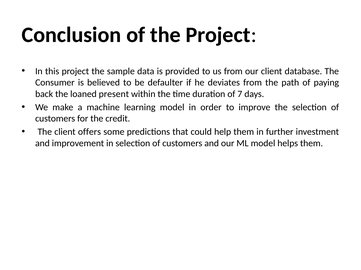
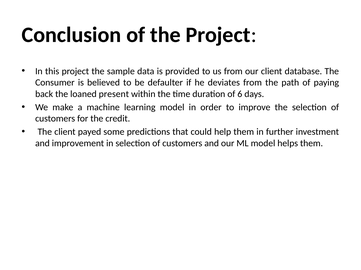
7: 7 -> 6 (240, 94)
offers: offers -> payed (90, 132)
